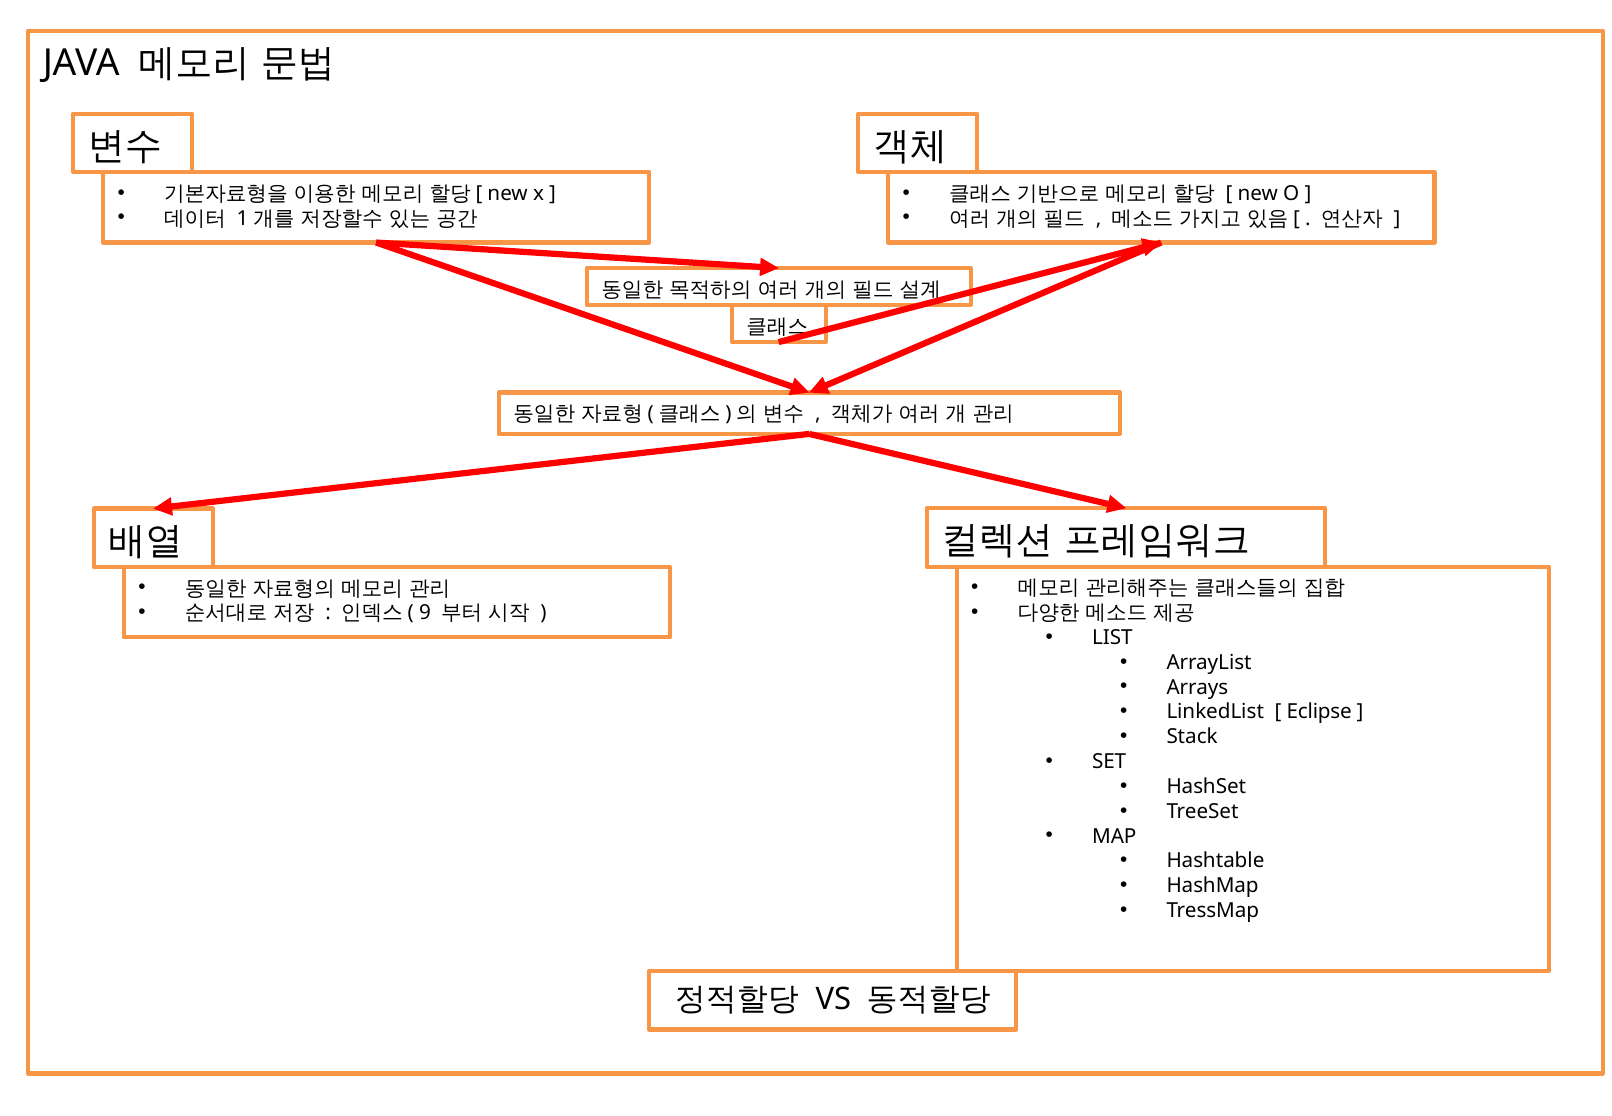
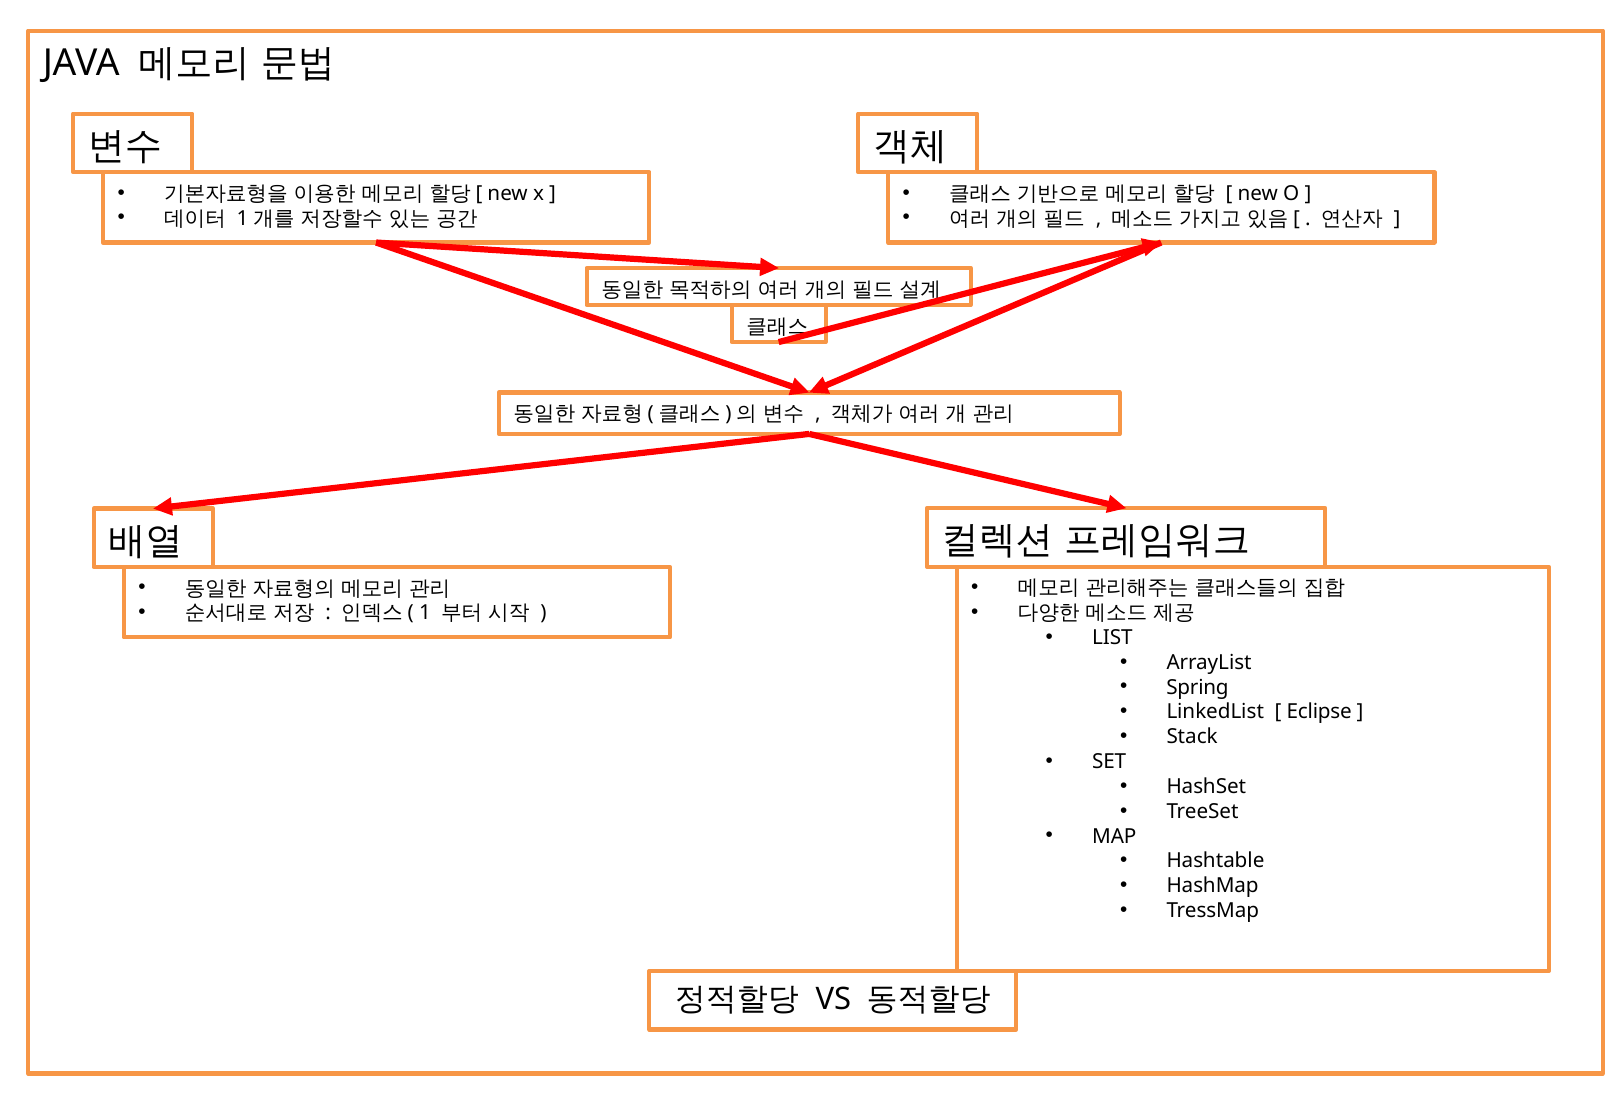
9: 9 -> 1 (425, 613)
Arrays: Arrays -> Spring (1197, 687)
